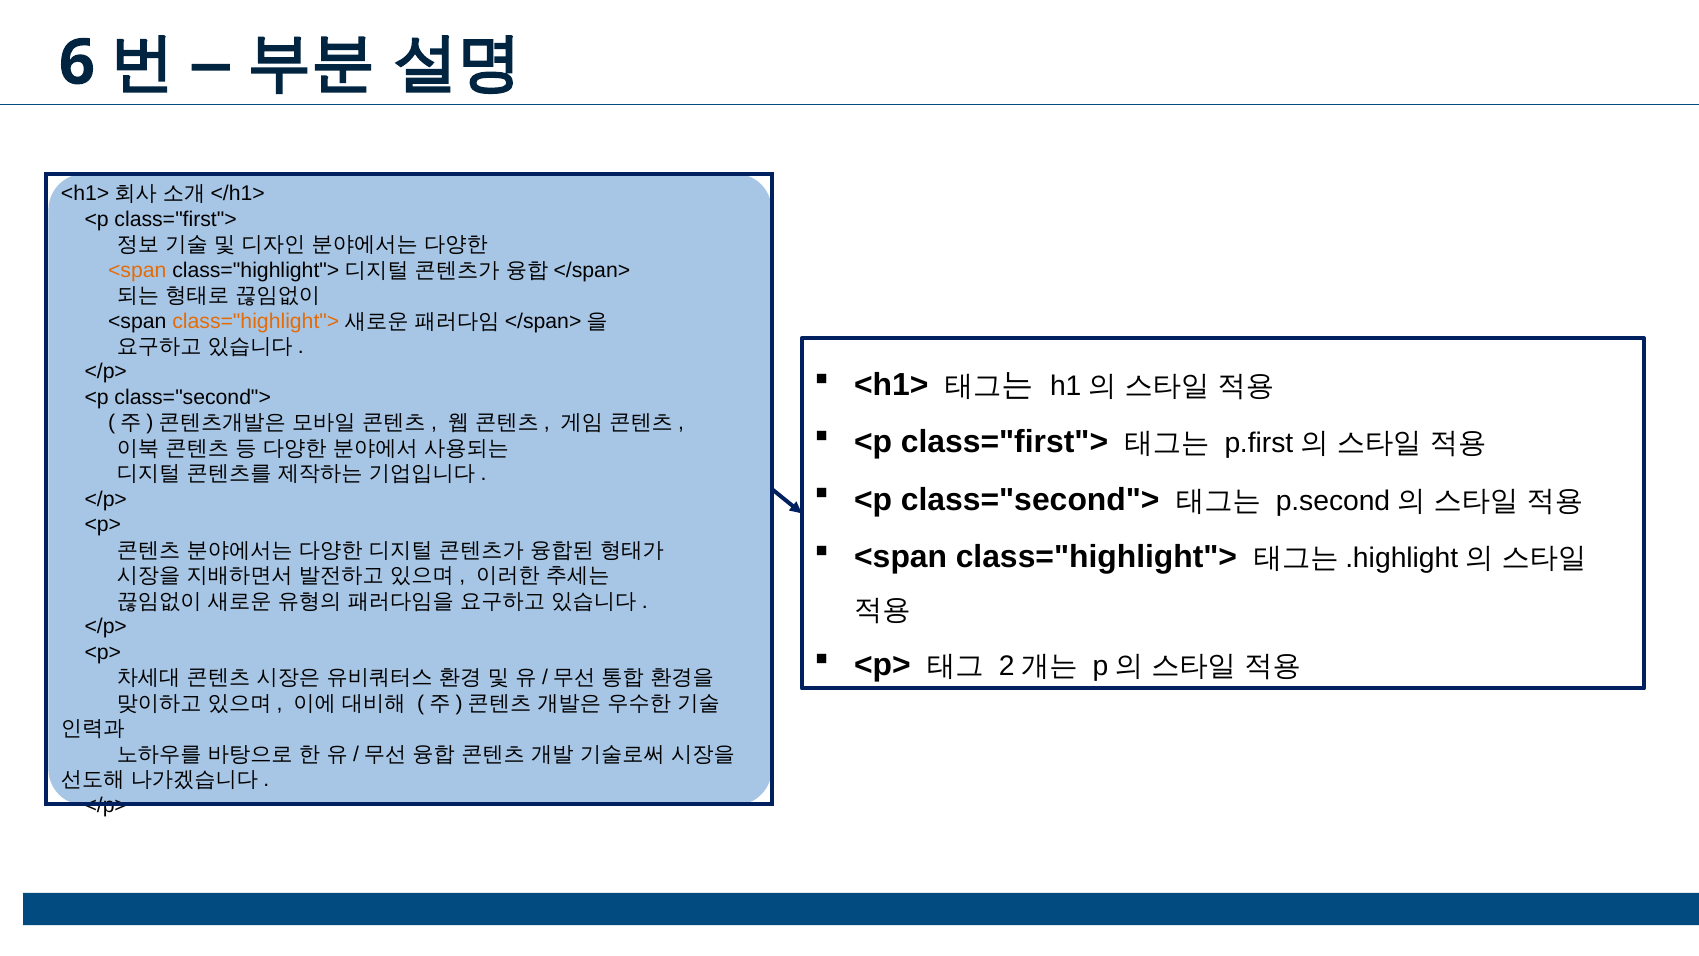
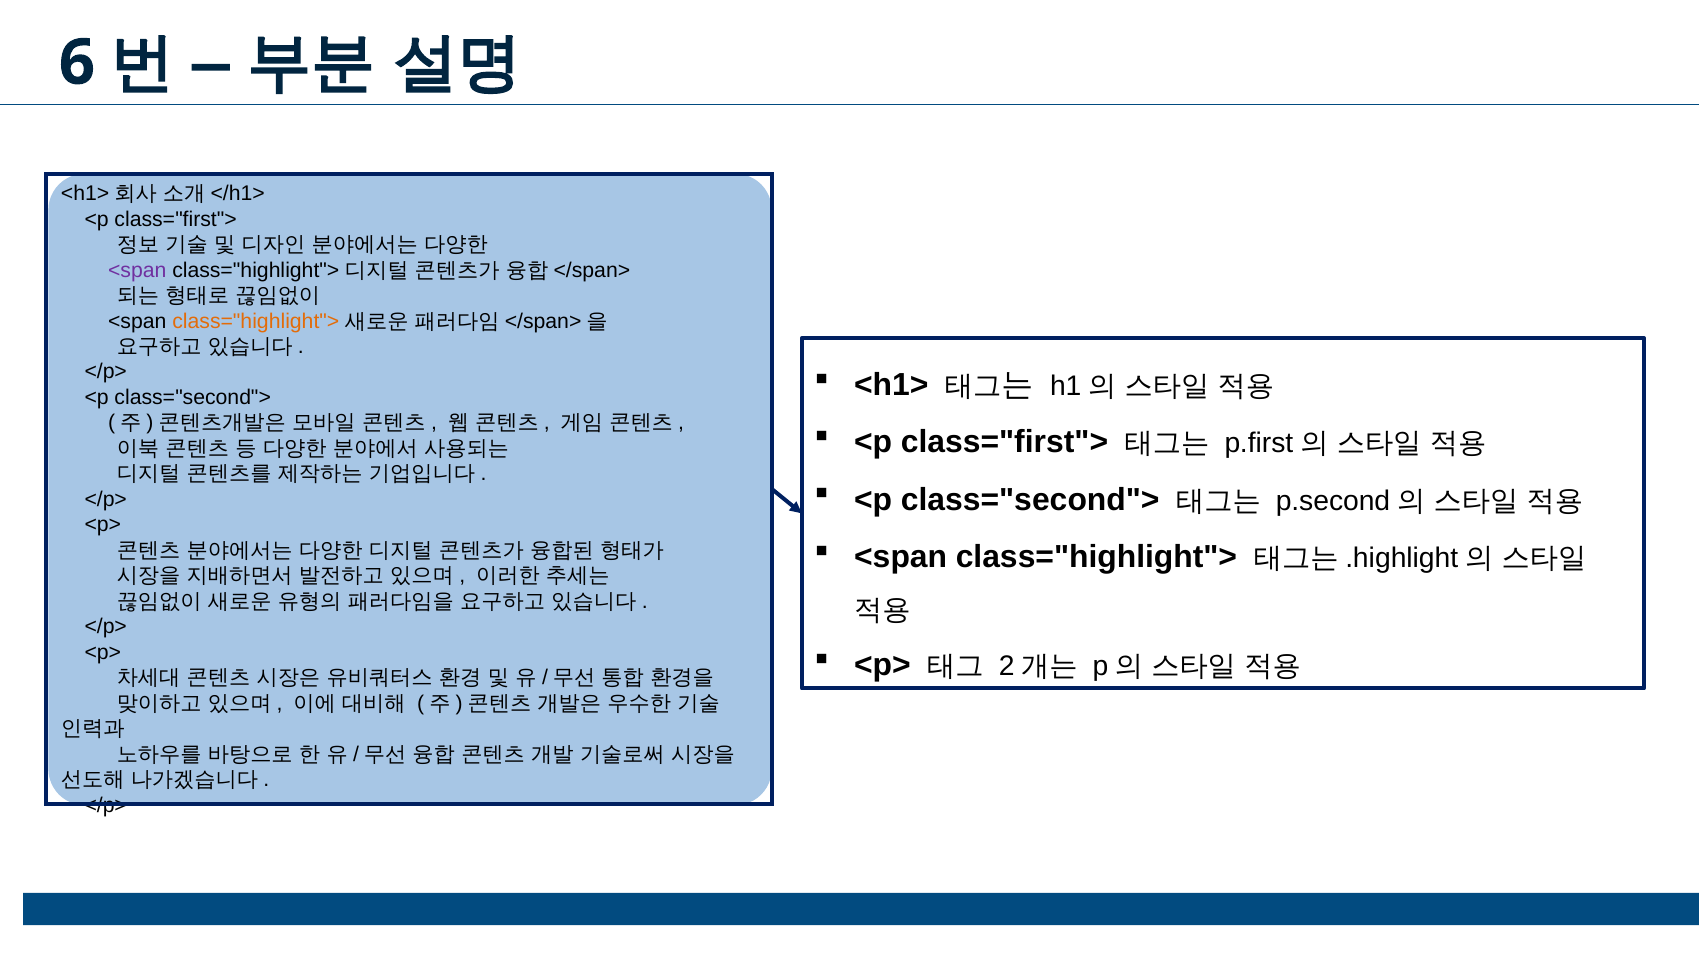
<span colour: orange -> purple (137, 270)
